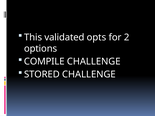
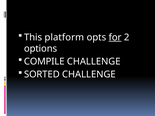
validated: validated -> platform (64, 37)
for underline: none -> present (115, 37)
STORED: STORED -> SORTED (42, 74)
